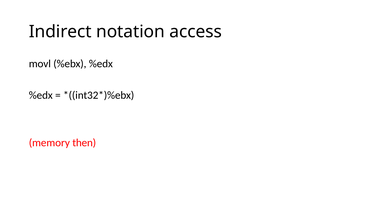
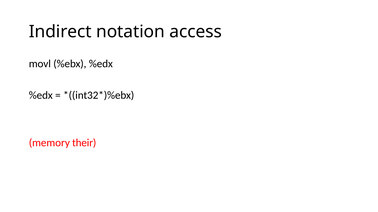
then: then -> their (84, 143)
